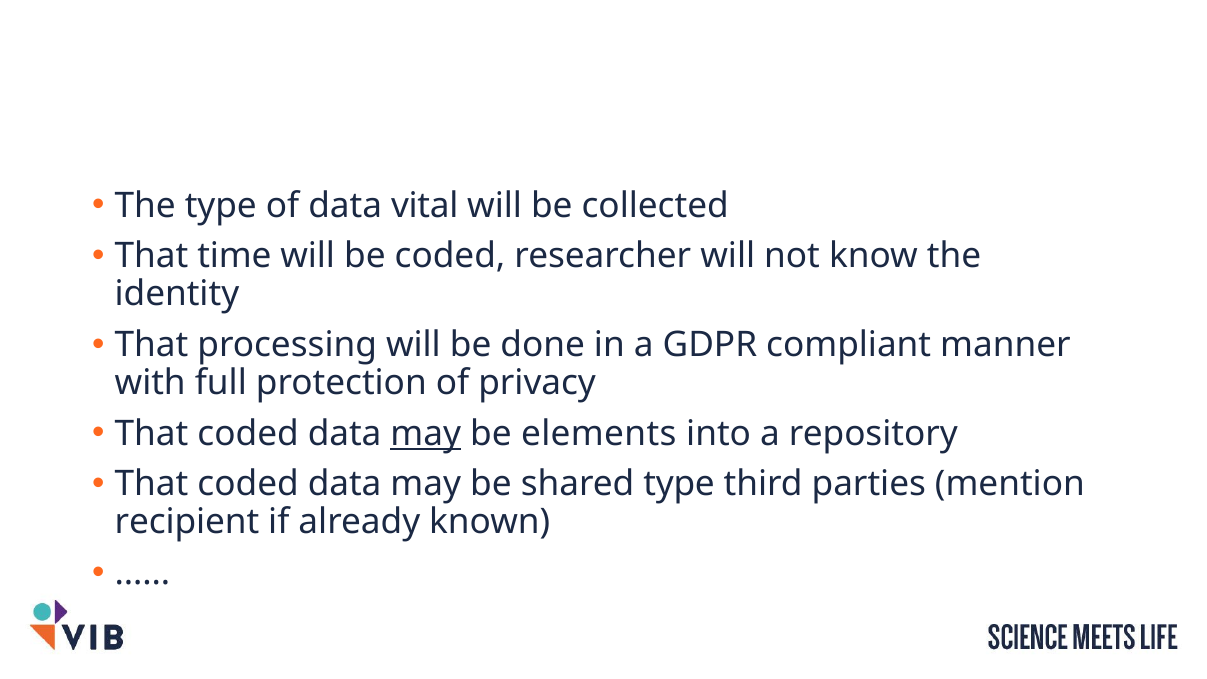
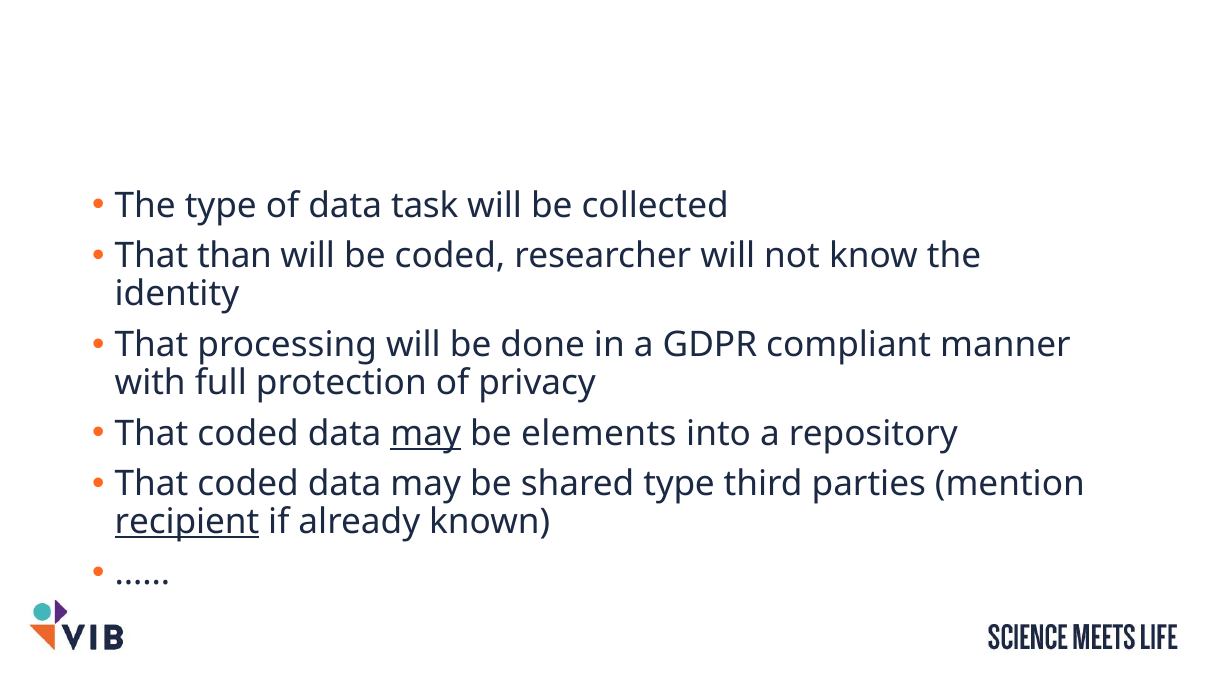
vital: vital -> task (425, 206)
time: time -> than (234, 256)
recipient underline: none -> present (187, 522)
